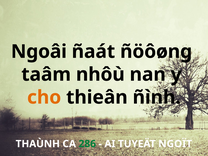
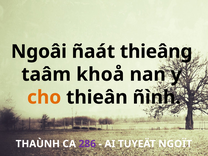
ñöôøng: ñöôøng -> thieâng (156, 52)
nhôù: nhôù -> khoå (100, 74)
286 colour: green -> purple (87, 144)
